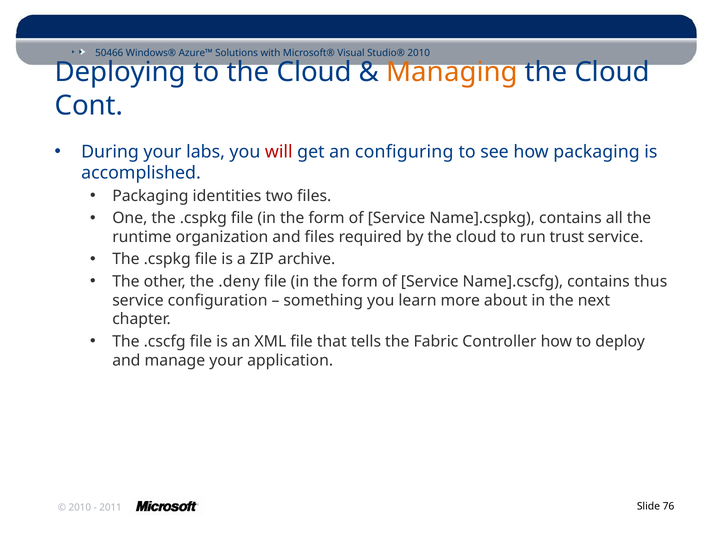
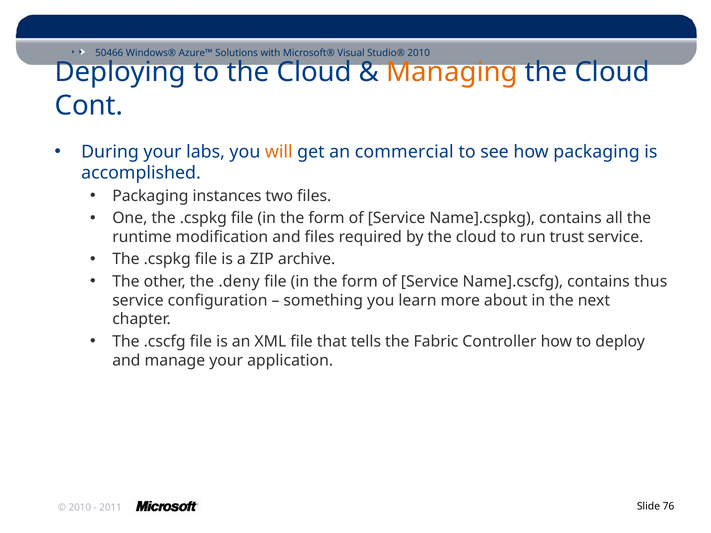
will colour: red -> orange (279, 152)
configuring: configuring -> commercial (404, 152)
identities: identities -> instances (227, 196)
organization: organization -> modification (222, 237)
